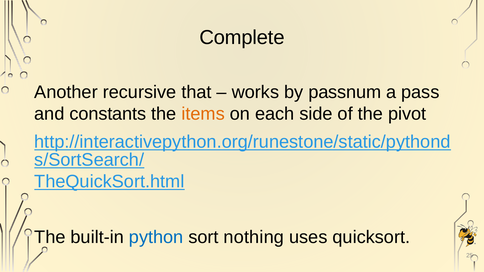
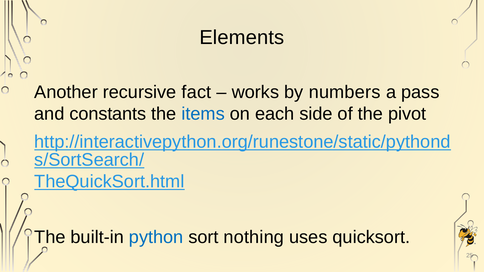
Complete: Complete -> Elements (242, 37)
that: that -> fact (196, 92)
passnum: passnum -> numbers (345, 92)
items colour: orange -> blue (203, 114)
